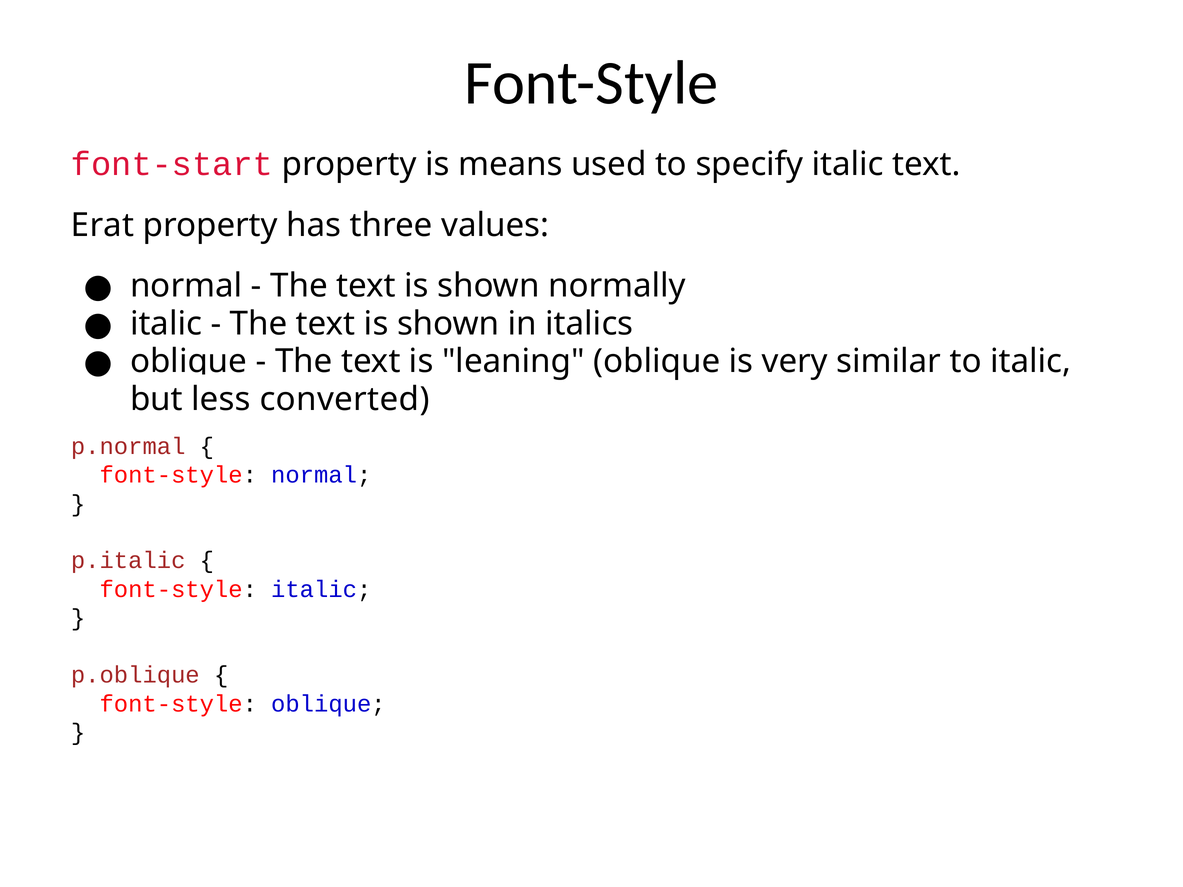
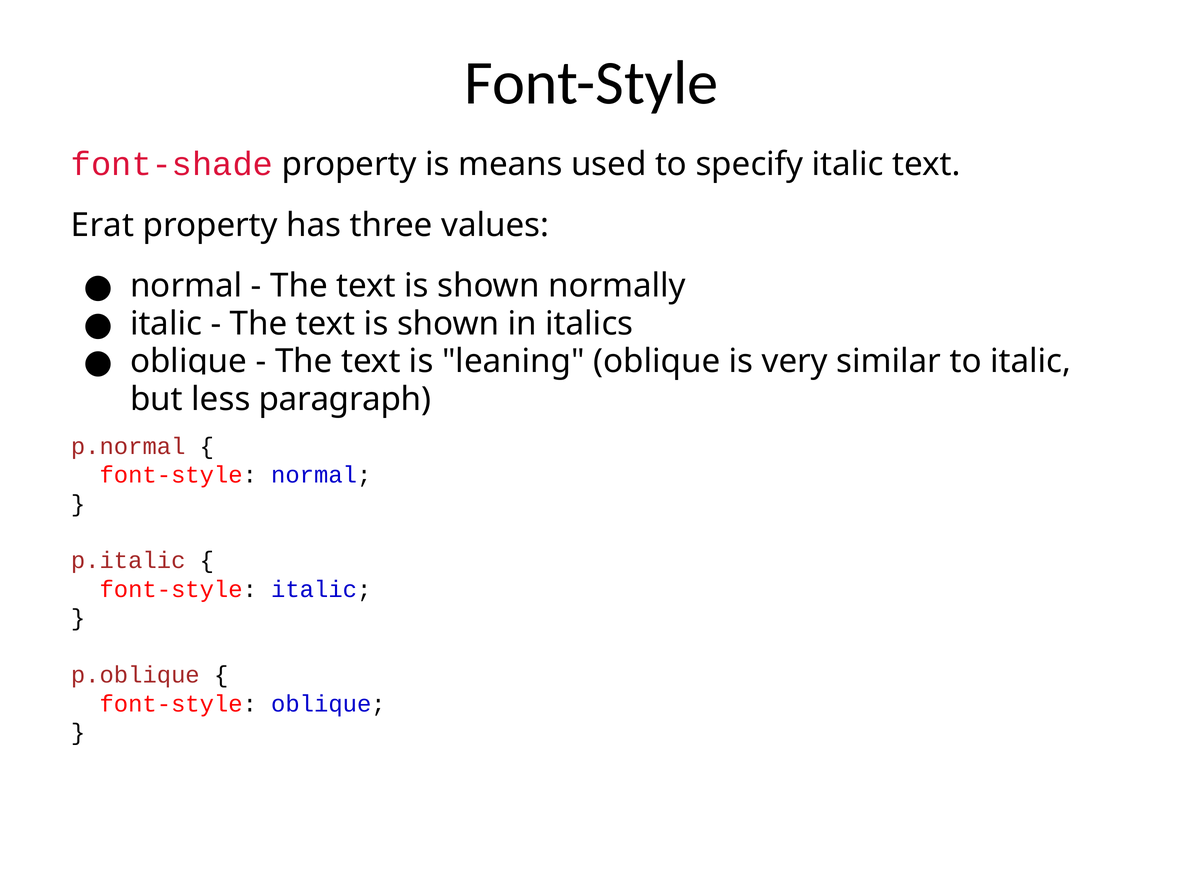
font-start: font-start -> font-shade (172, 164)
converted: converted -> paragraph (345, 399)
